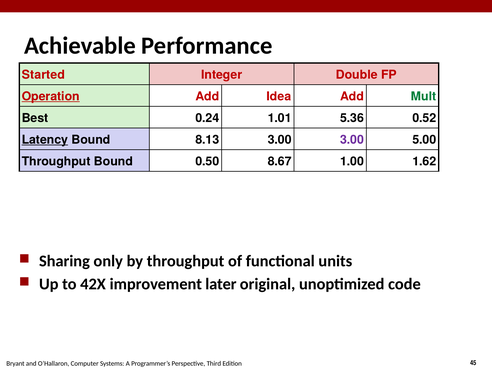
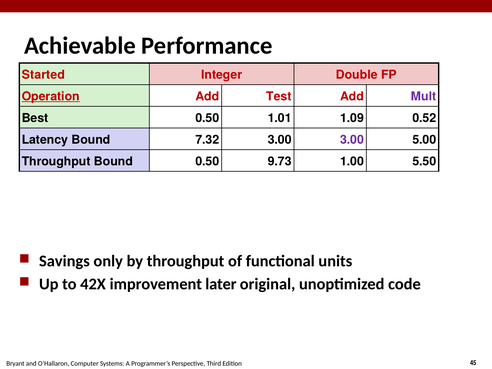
Idea: Idea -> Test (279, 96)
Mult colour: green -> purple (424, 96)
Best 0.24: 0.24 -> 0.50 (207, 118)
5.36: 5.36 -> 1.09 (352, 118)
Latency underline: present -> none (45, 140)
8.13: 8.13 -> 7.32 (207, 140)
8.67: 8.67 -> 9.73 (280, 161)
1.62: 1.62 -> 5.50 (424, 161)
Sharing: Sharing -> Savings (64, 261)
